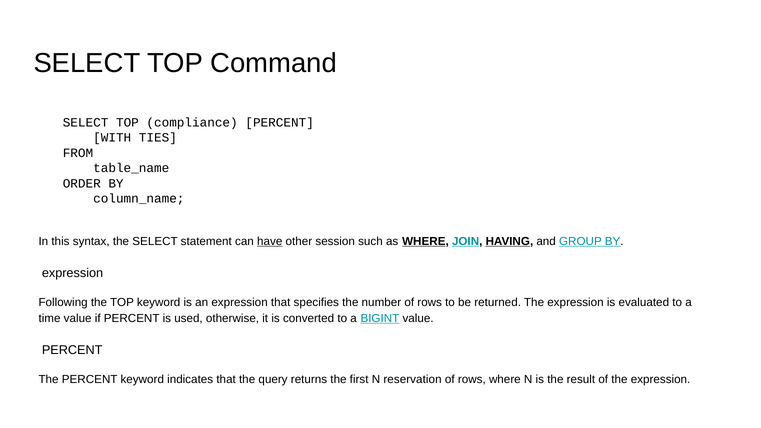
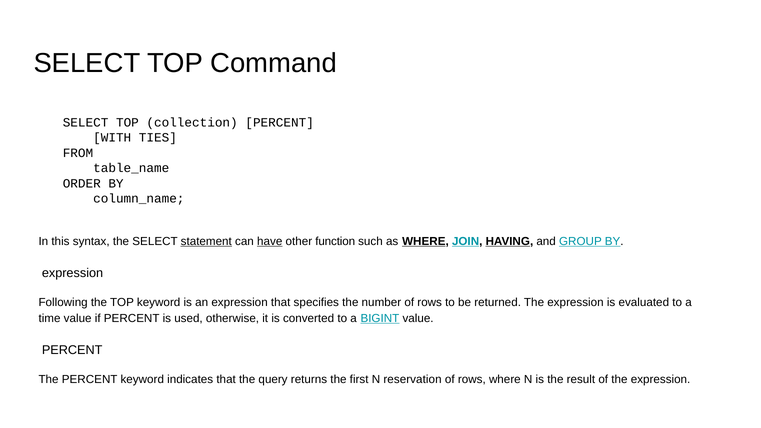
compliance: compliance -> collection (192, 122)
statement underline: none -> present (206, 241)
session: session -> function (335, 241)
